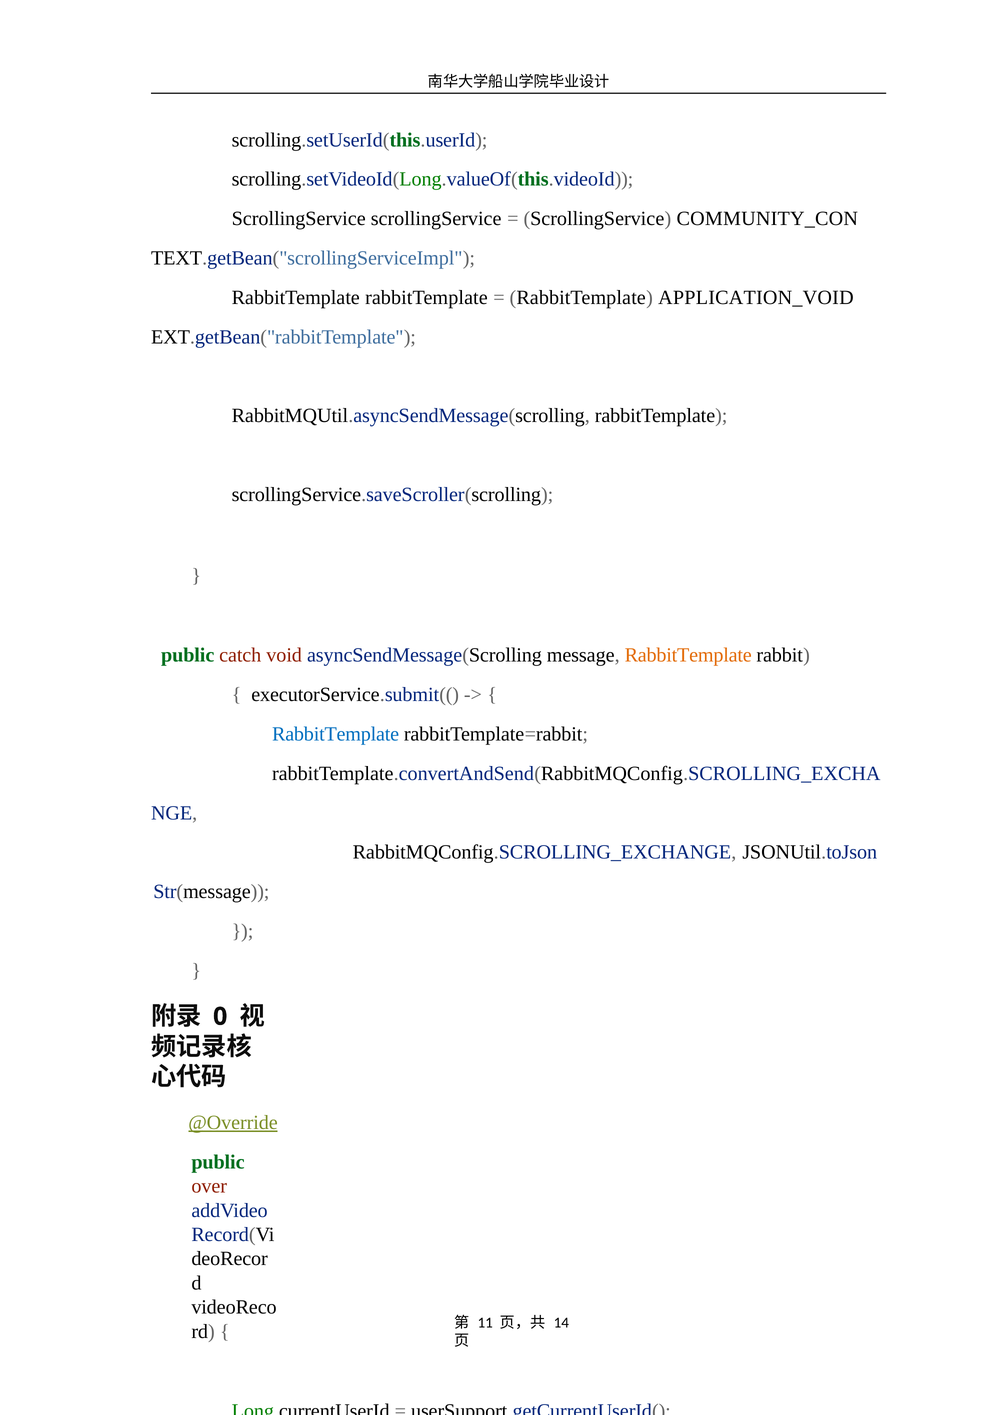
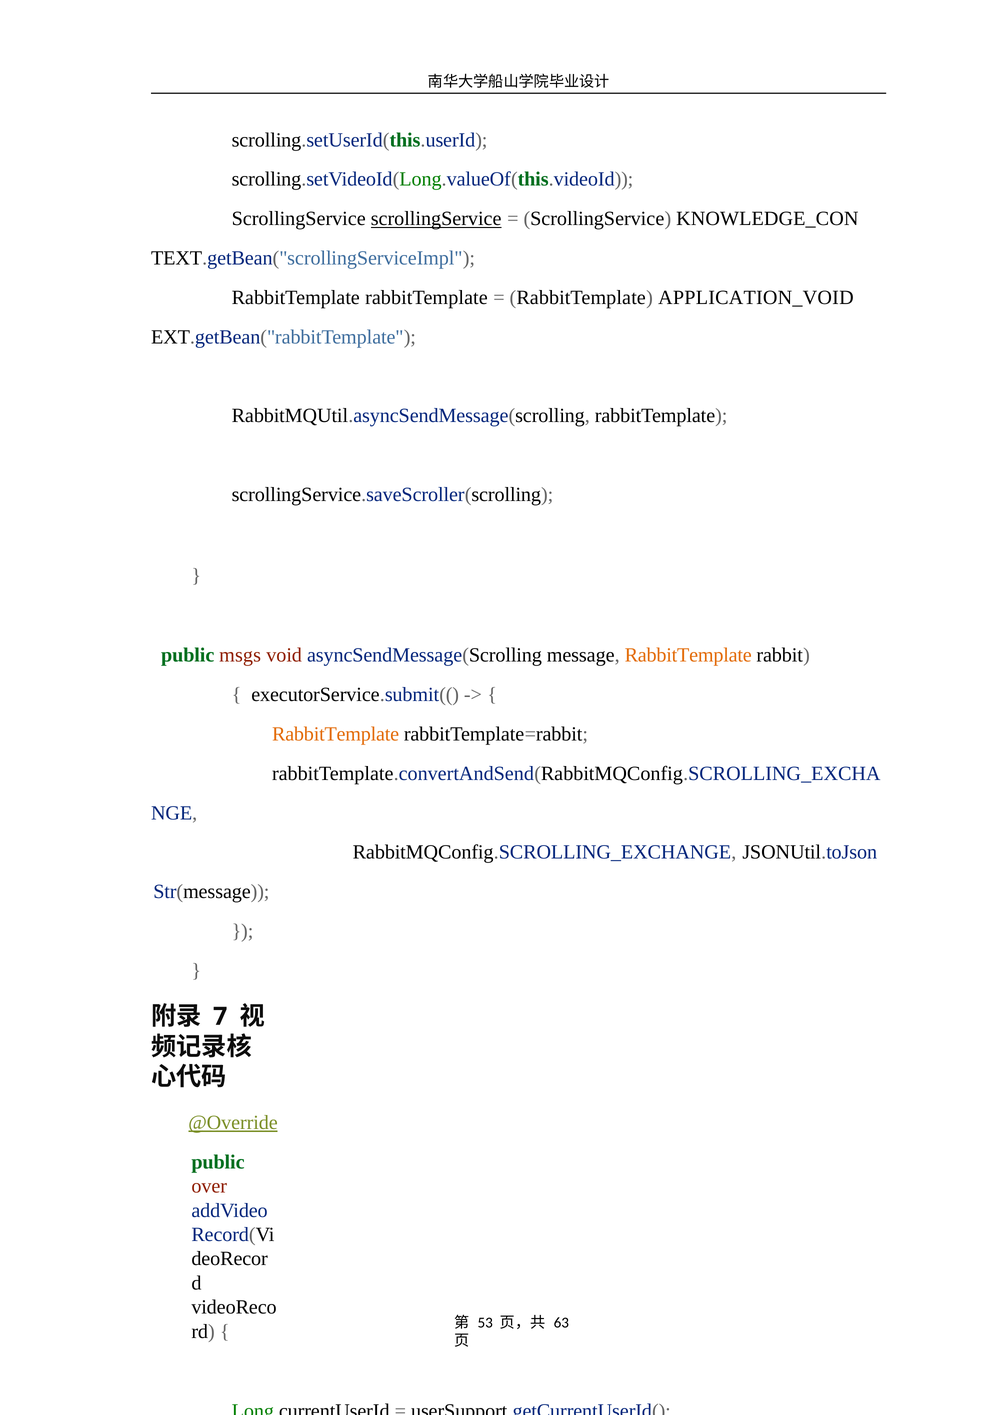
scrollingService underline: none -> present (436, 219)
COMMUNITY_CON: COMMUNITY_CON -> KNOWLEDGE_CON (767, 219)
catch: catch -> msgs (240, 655)
RabbitTemplate colour: blue -> orange (336, 734)
0: 0 -> 7 (220, 1017)
11: 11 -> 53 (485, 1323)
14: 14 -> 63 (561, 1323)
